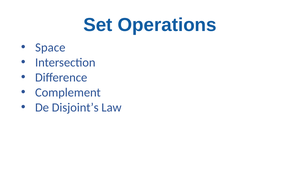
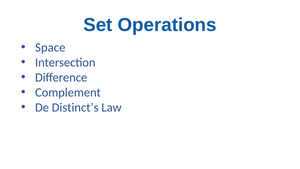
Disjoint’s: Disjoint’s -> Distinct’s (75, 107)
